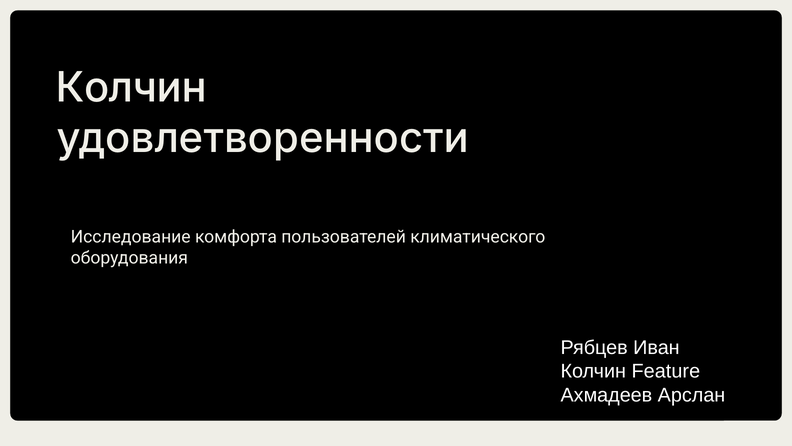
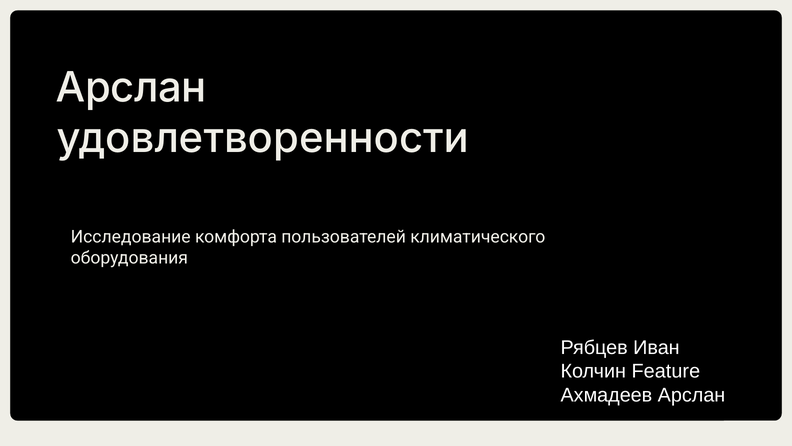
Колчин: Колчин -> Арслан (131, 88)
